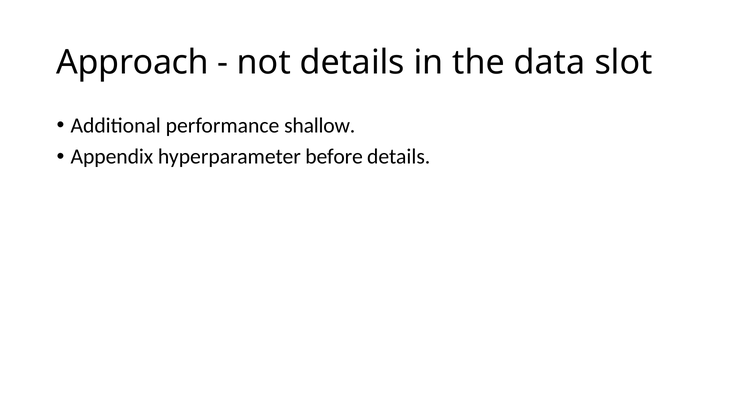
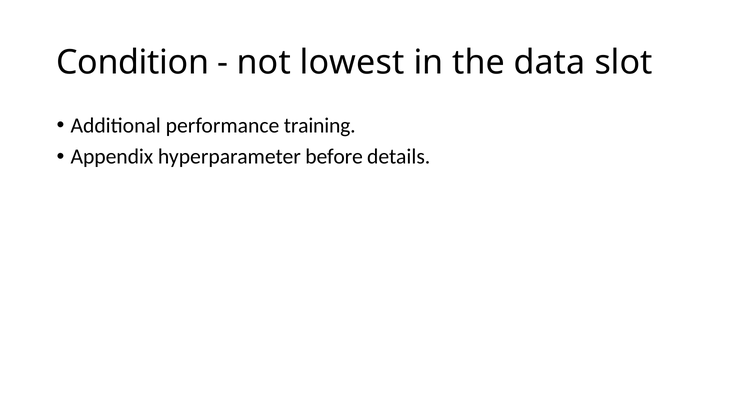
Approach: Approach -> Condition (133, 62)
not details: details -> lowest (352, 62)
shallow: shallow -> training (320, 126)
